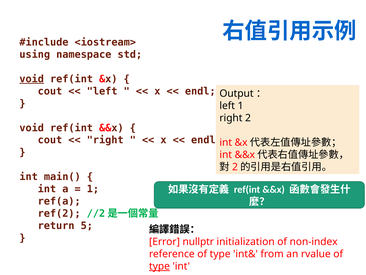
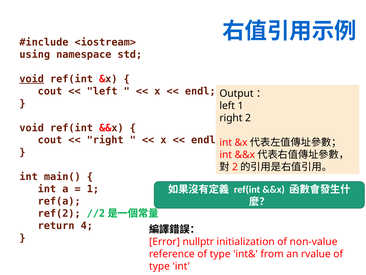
5: 5 -> 4 (87, 225)
non-index: non-index -> non-value (314, 241)
type underline: present -> none (159, 266)
